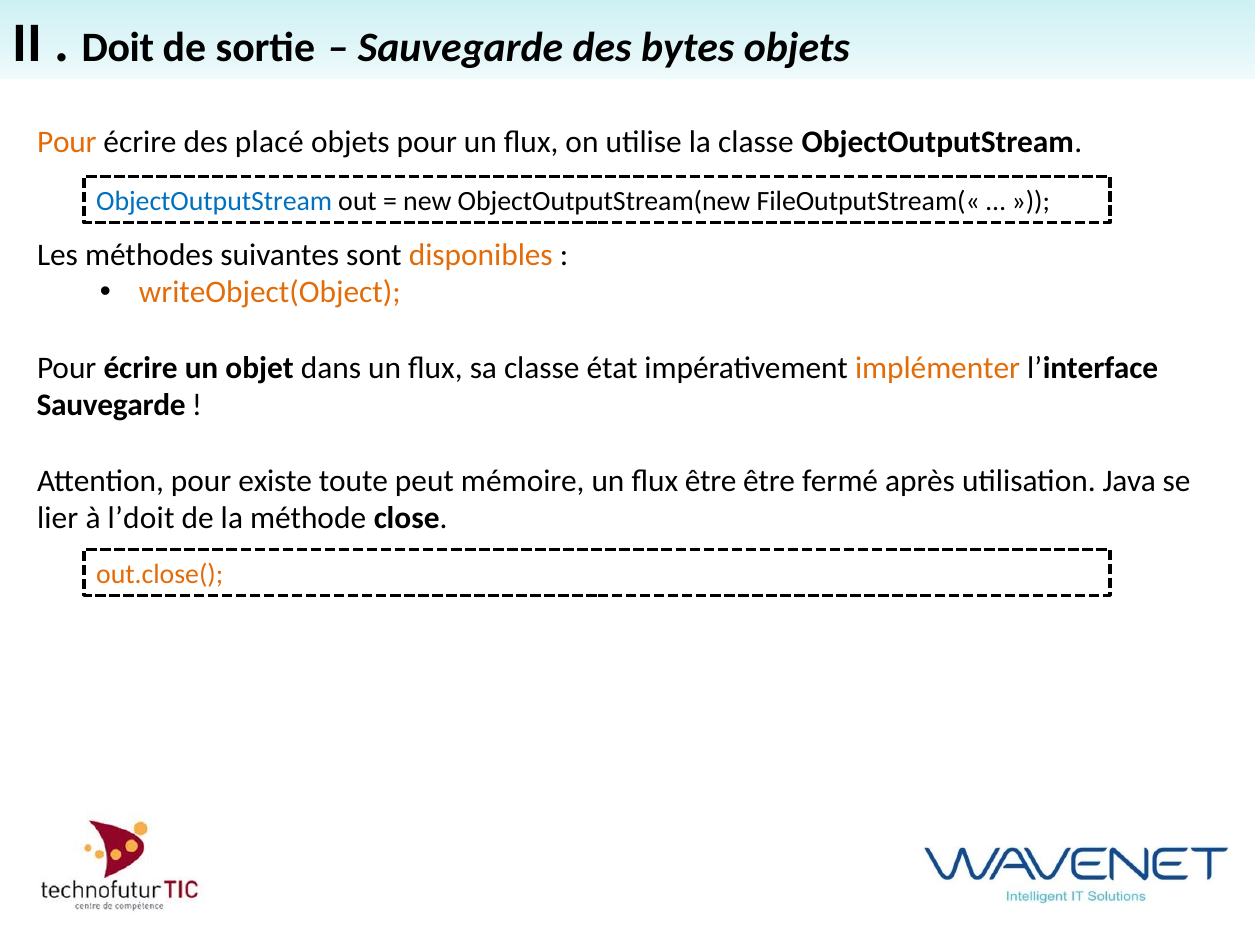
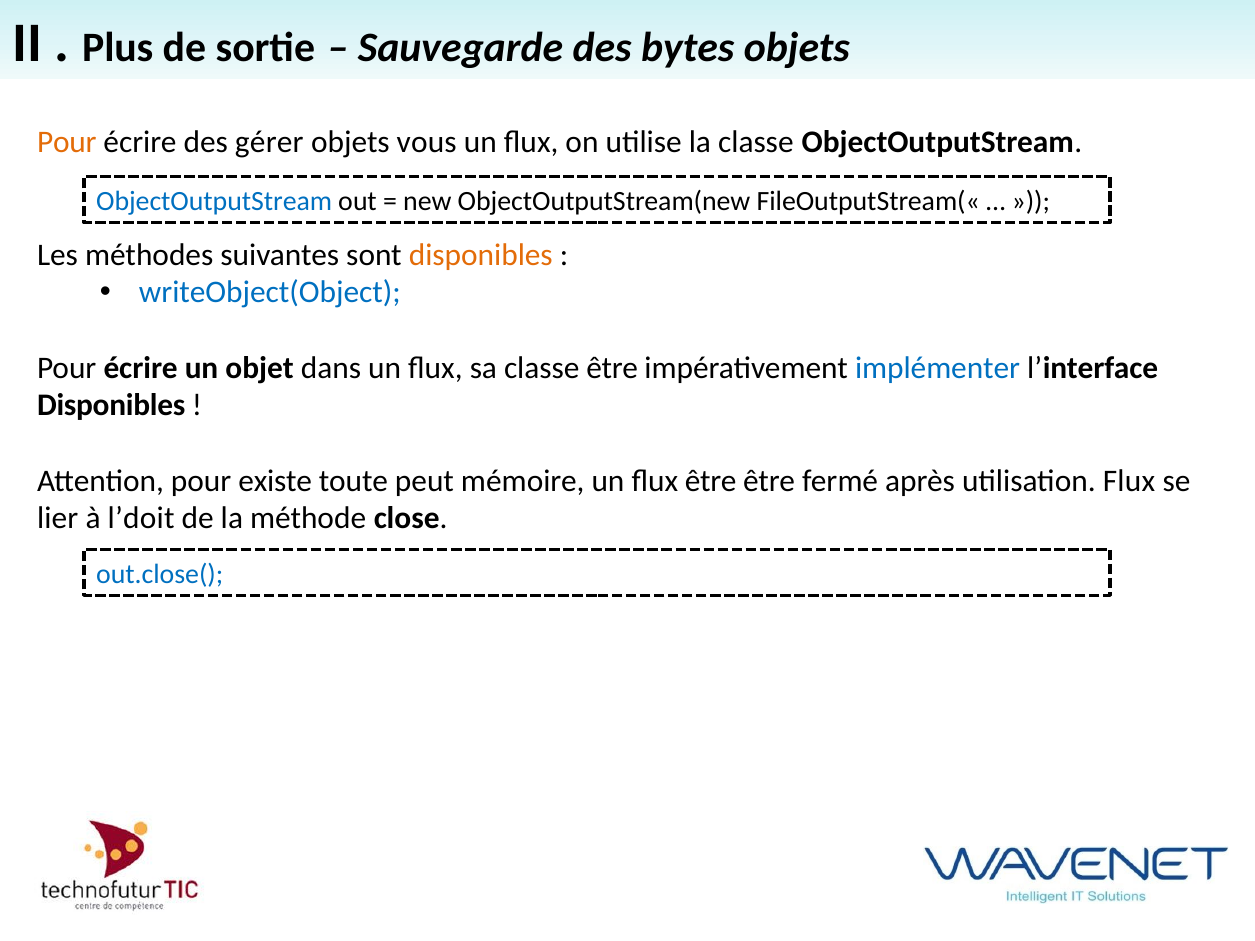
Doit: Doit -> Plus (118, 48)
placé: placé -> gérer (269, 142)
pour: pour -> vous (427, 142)
writeObject(Object colour: orange -> blue (270, 293)
classe état: état -> être (612, 368)
implémenter colour: orange -> blue (938, 368)
Sauvegarde: Sauvegarde -> Disponibles (111, 406)
utilisation Java: Java -> Flux (1129, 481)
out.close( colour: orange -> blue (160, 575)
